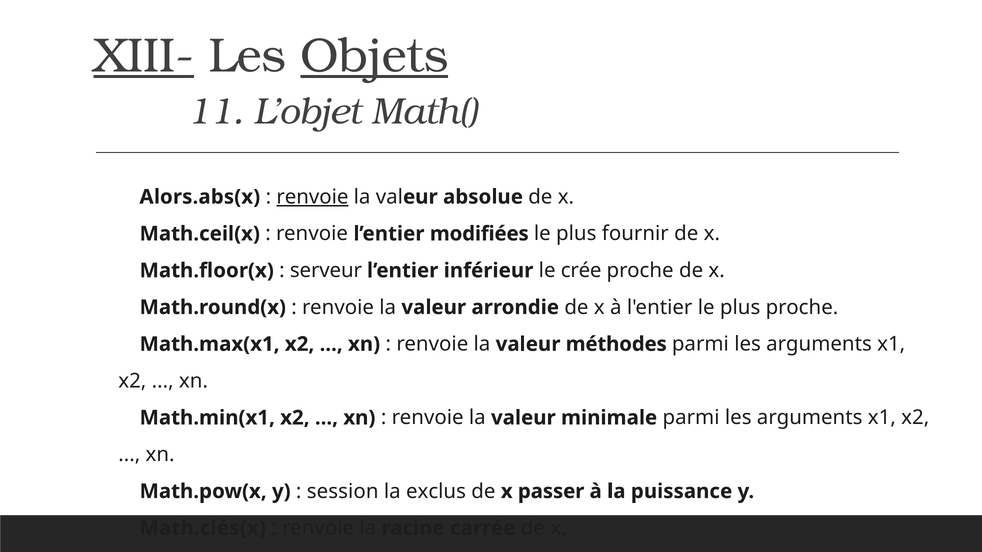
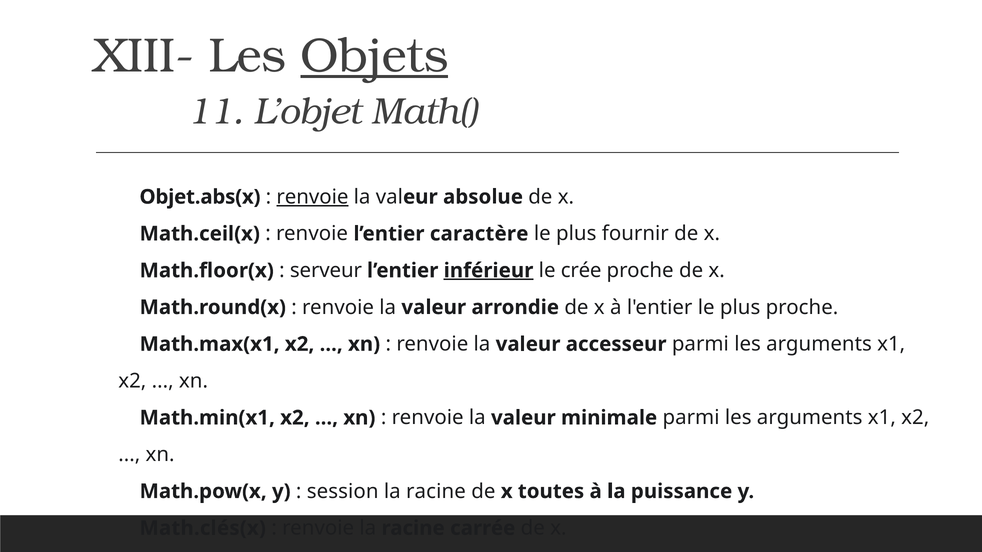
XIII- underline: present -> none (144, 56)
Alors.abs(x: Alors.abs(x -> Objet.abs(x (200, 197)
modifiées: modifiées -> caractère (479, 234)
inférieur underline: none -> present (489, 271)
méthodes: méthodes -> accesseur (616, 344)
exclus: exclus -> racine (436, 492)
passer: passer -> toutes (551, 492)
